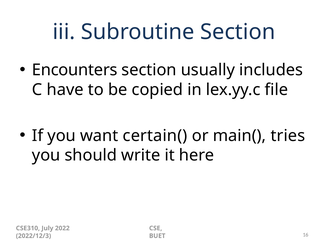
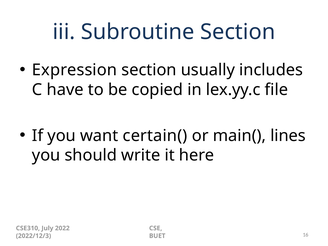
Encounters: Encounters -> Expression (75, 70)
tries: tries -> lines (288, 136)
